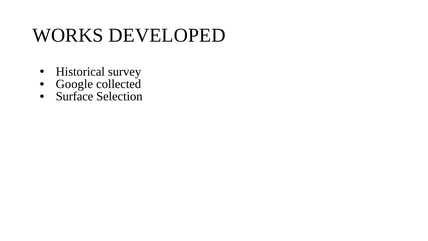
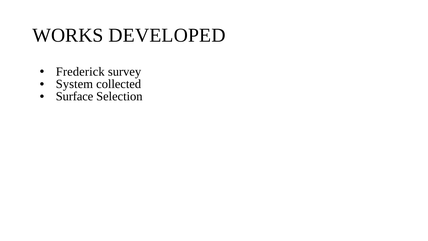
Historical: Historical -> Frederick (80, 72)
Google: Google -> System (74, 84)
